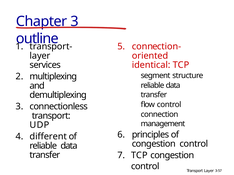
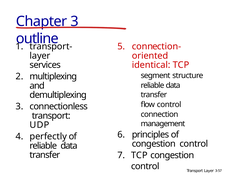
different: different -> perfectly (48, 137)
